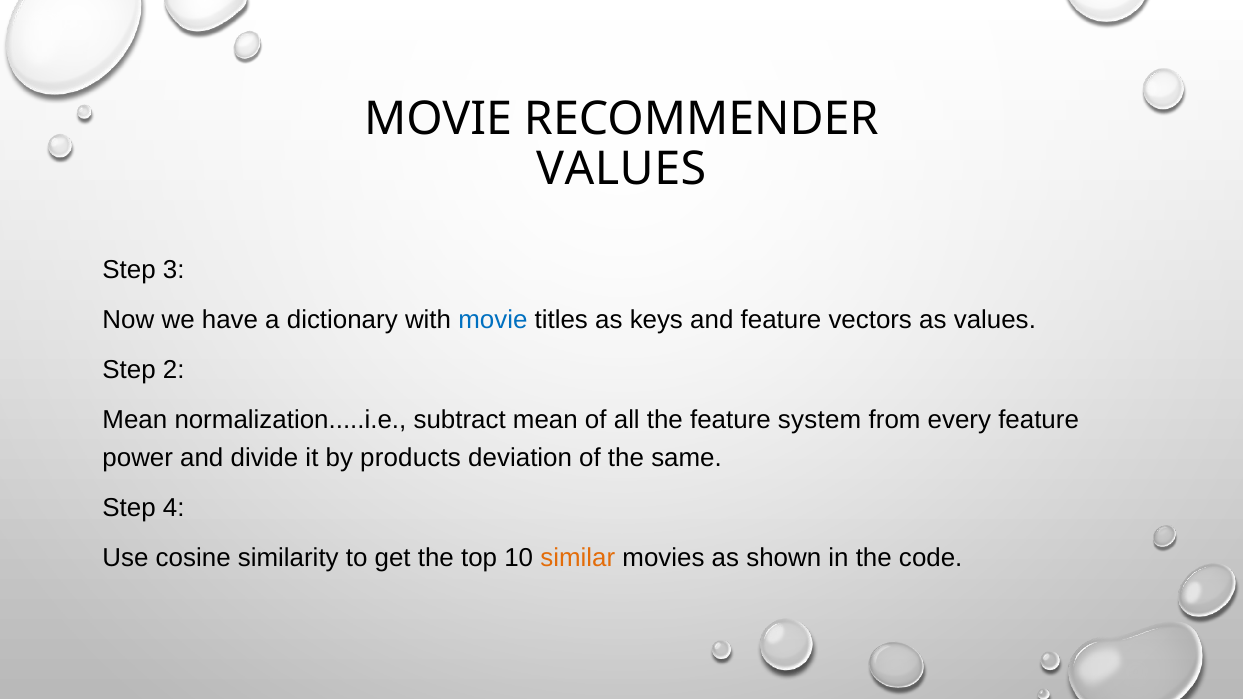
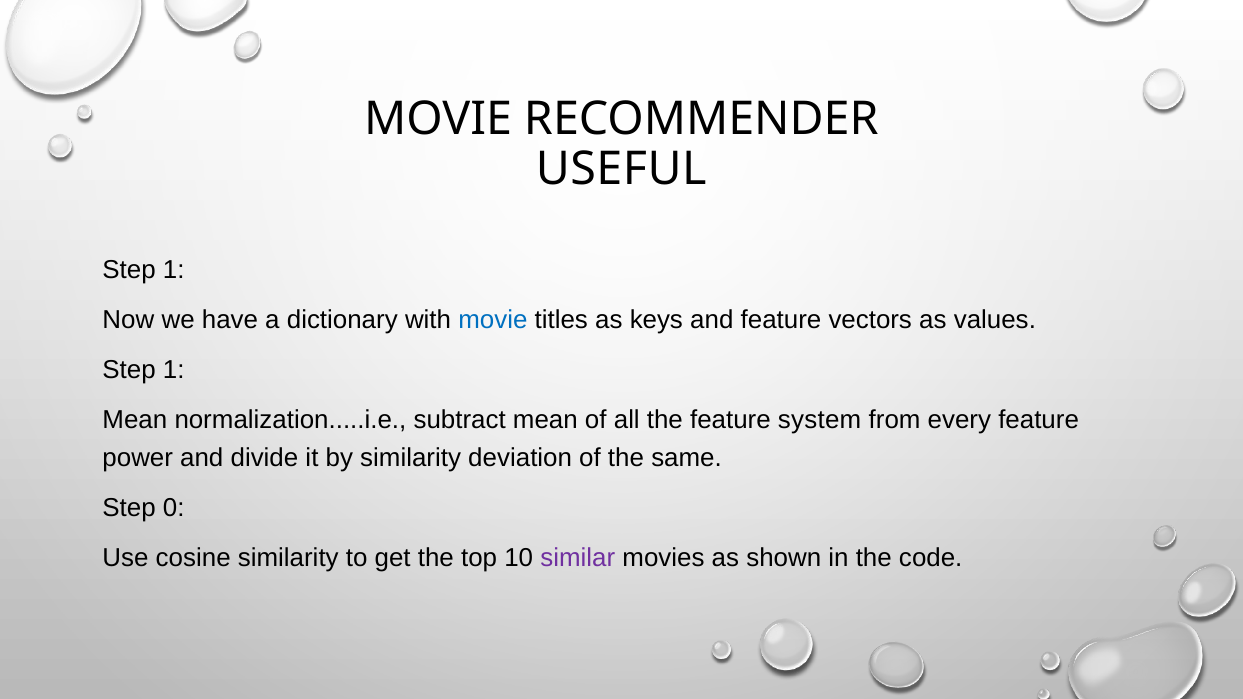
VALUES: VALUES -> USEFUL (621, 169)
3: 3 -> 1 (174, 270)
2: 2 -> 1 (174, 370)
by products: products -> similarity (411, 458)
4: 4 -> 0 (174, 508)
similar colour: orange -> purple (578, 558)
